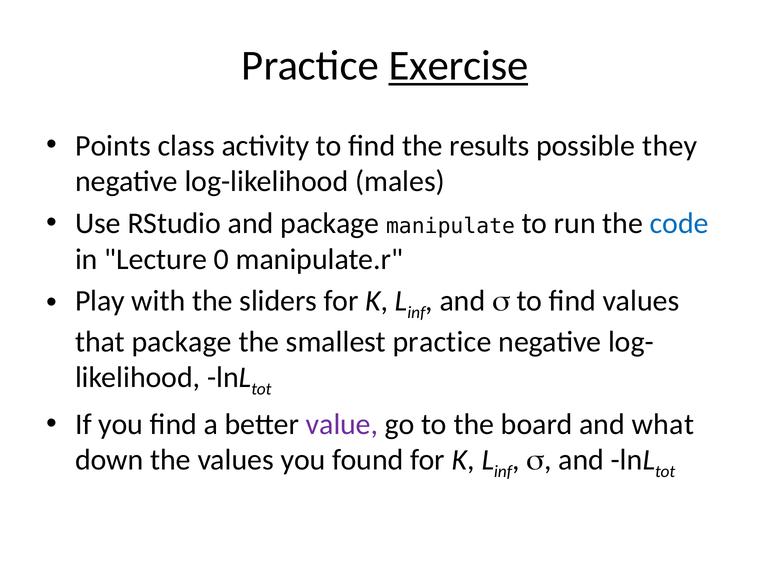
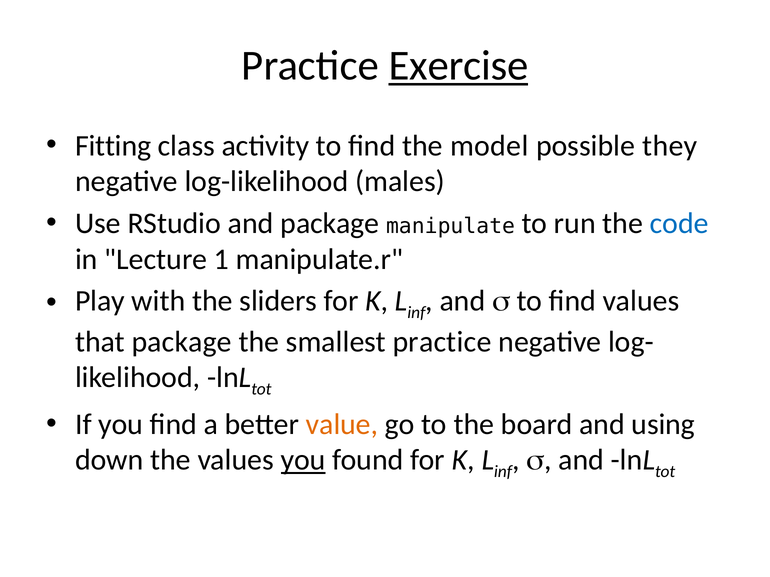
Points: Points -> Fitting (113, 146)
results: results -> model (489, 146)
0: 0 -> 1 (221, 259)
value colour: purple -> orange (342, 425)
what: what -> using (663, 425)
you underline: none -> present (303, 461)
